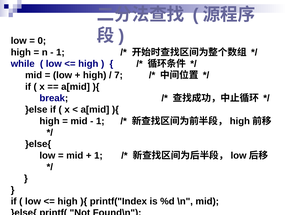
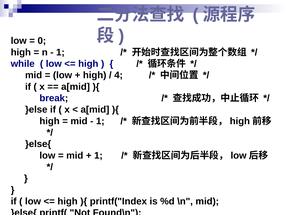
7: 7 -> 4 (119, 75)
